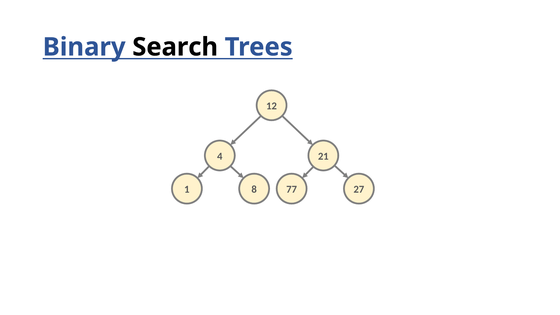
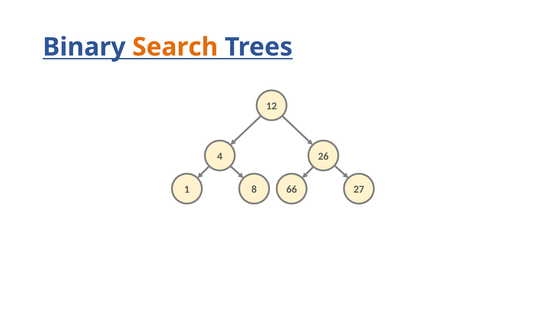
Search colour: black -> orange (175, 47)
21: 21 -> 26 (323, 156)
77: 77 -> 66 (292, 189)
